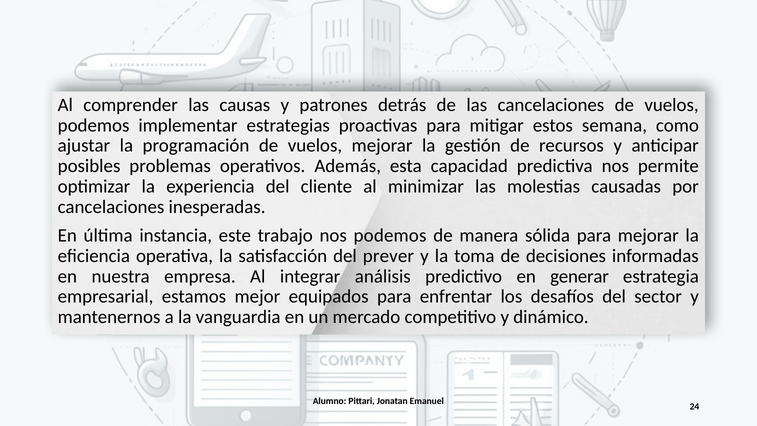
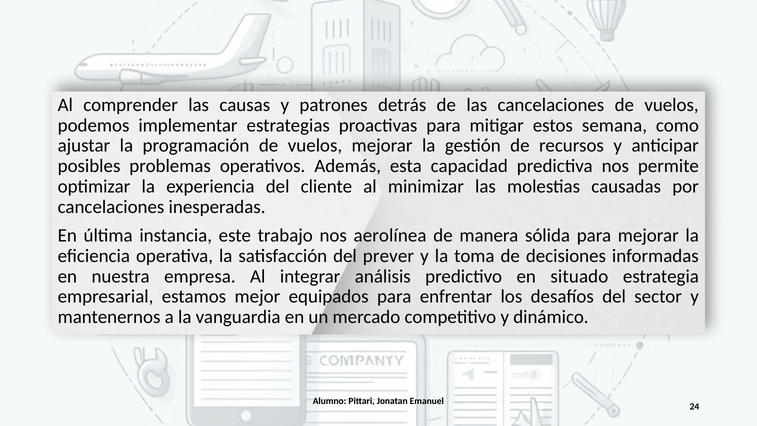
nos podemos: podemos -> aerolínea (390, 235)
generar: generar -> situado (579, 276)
